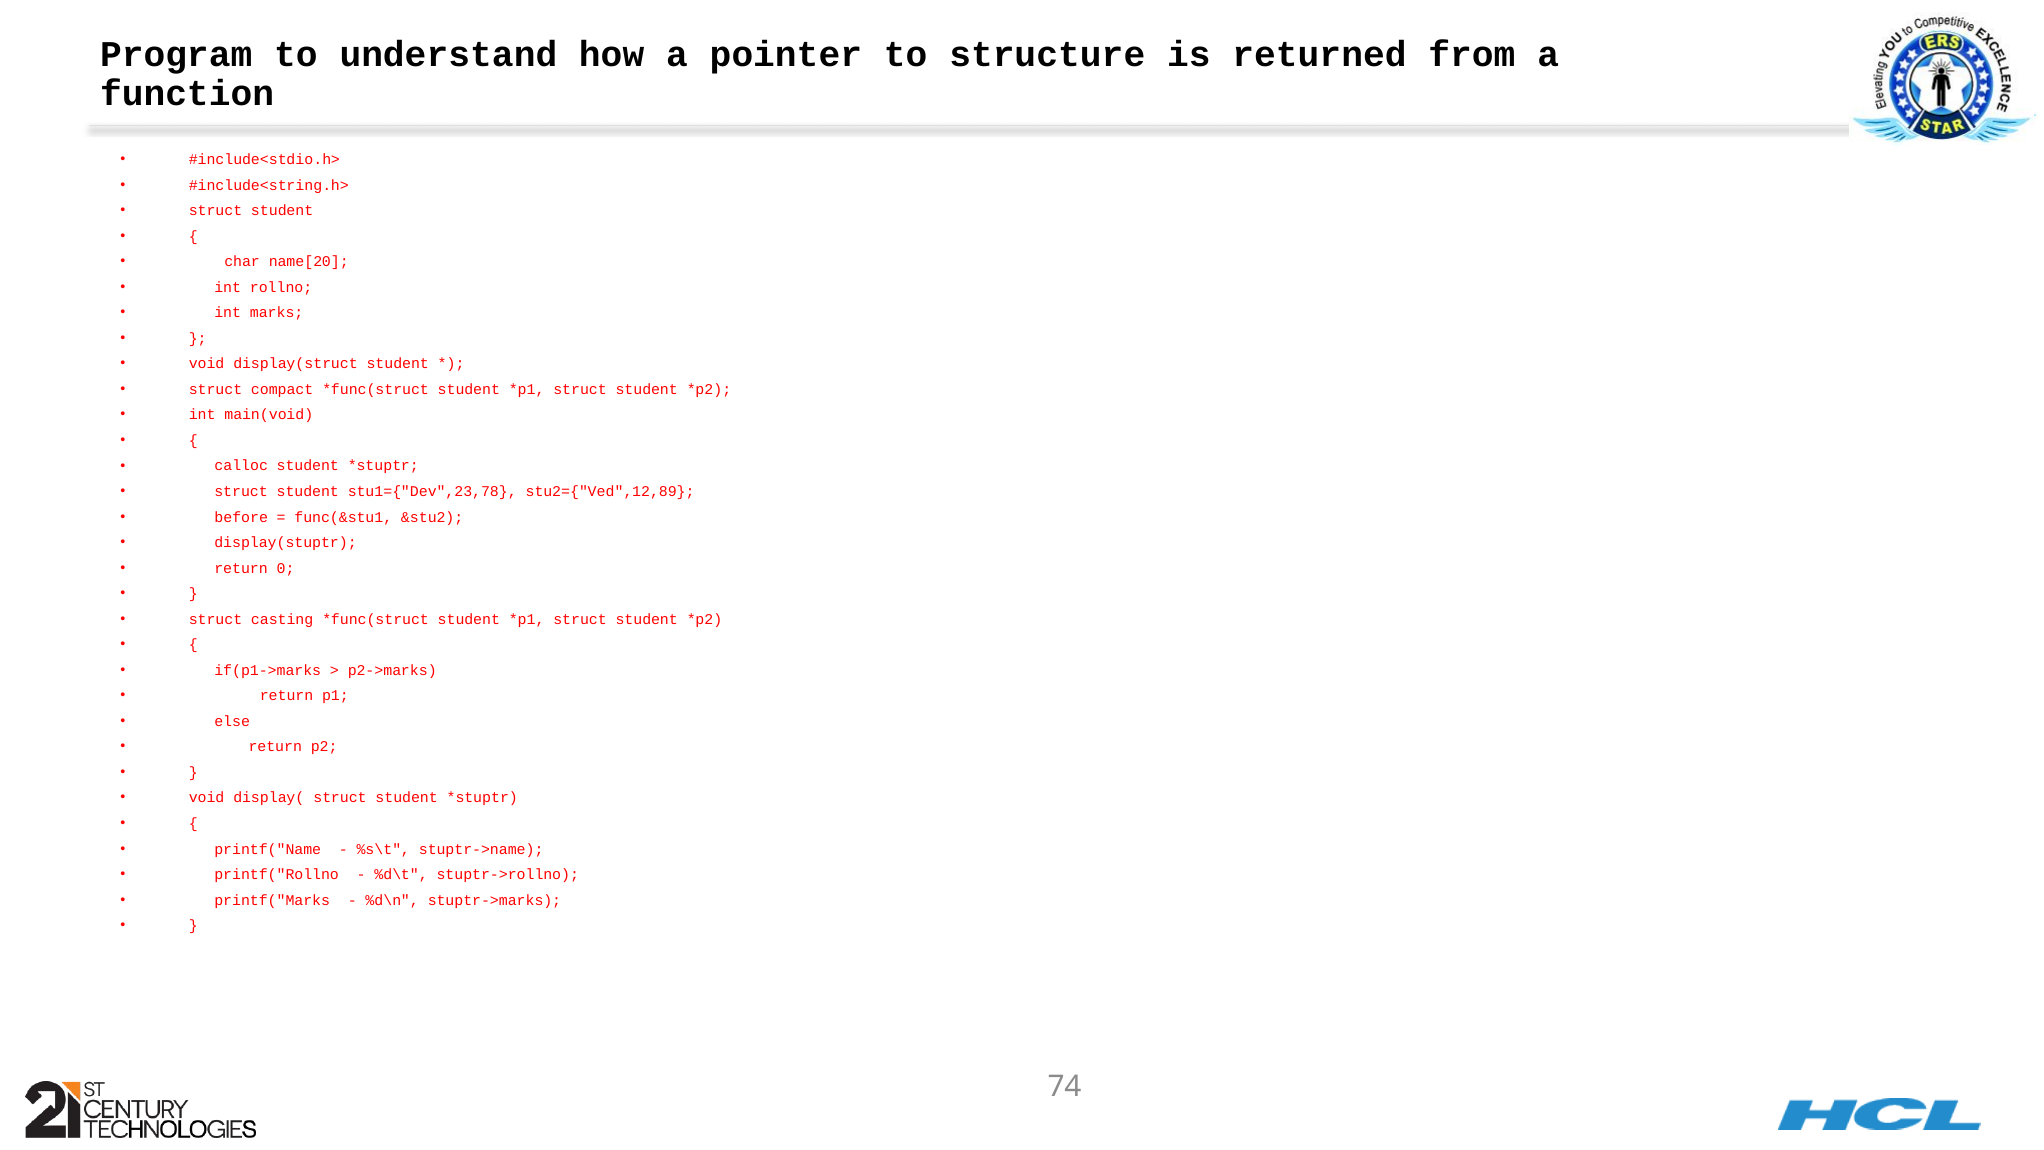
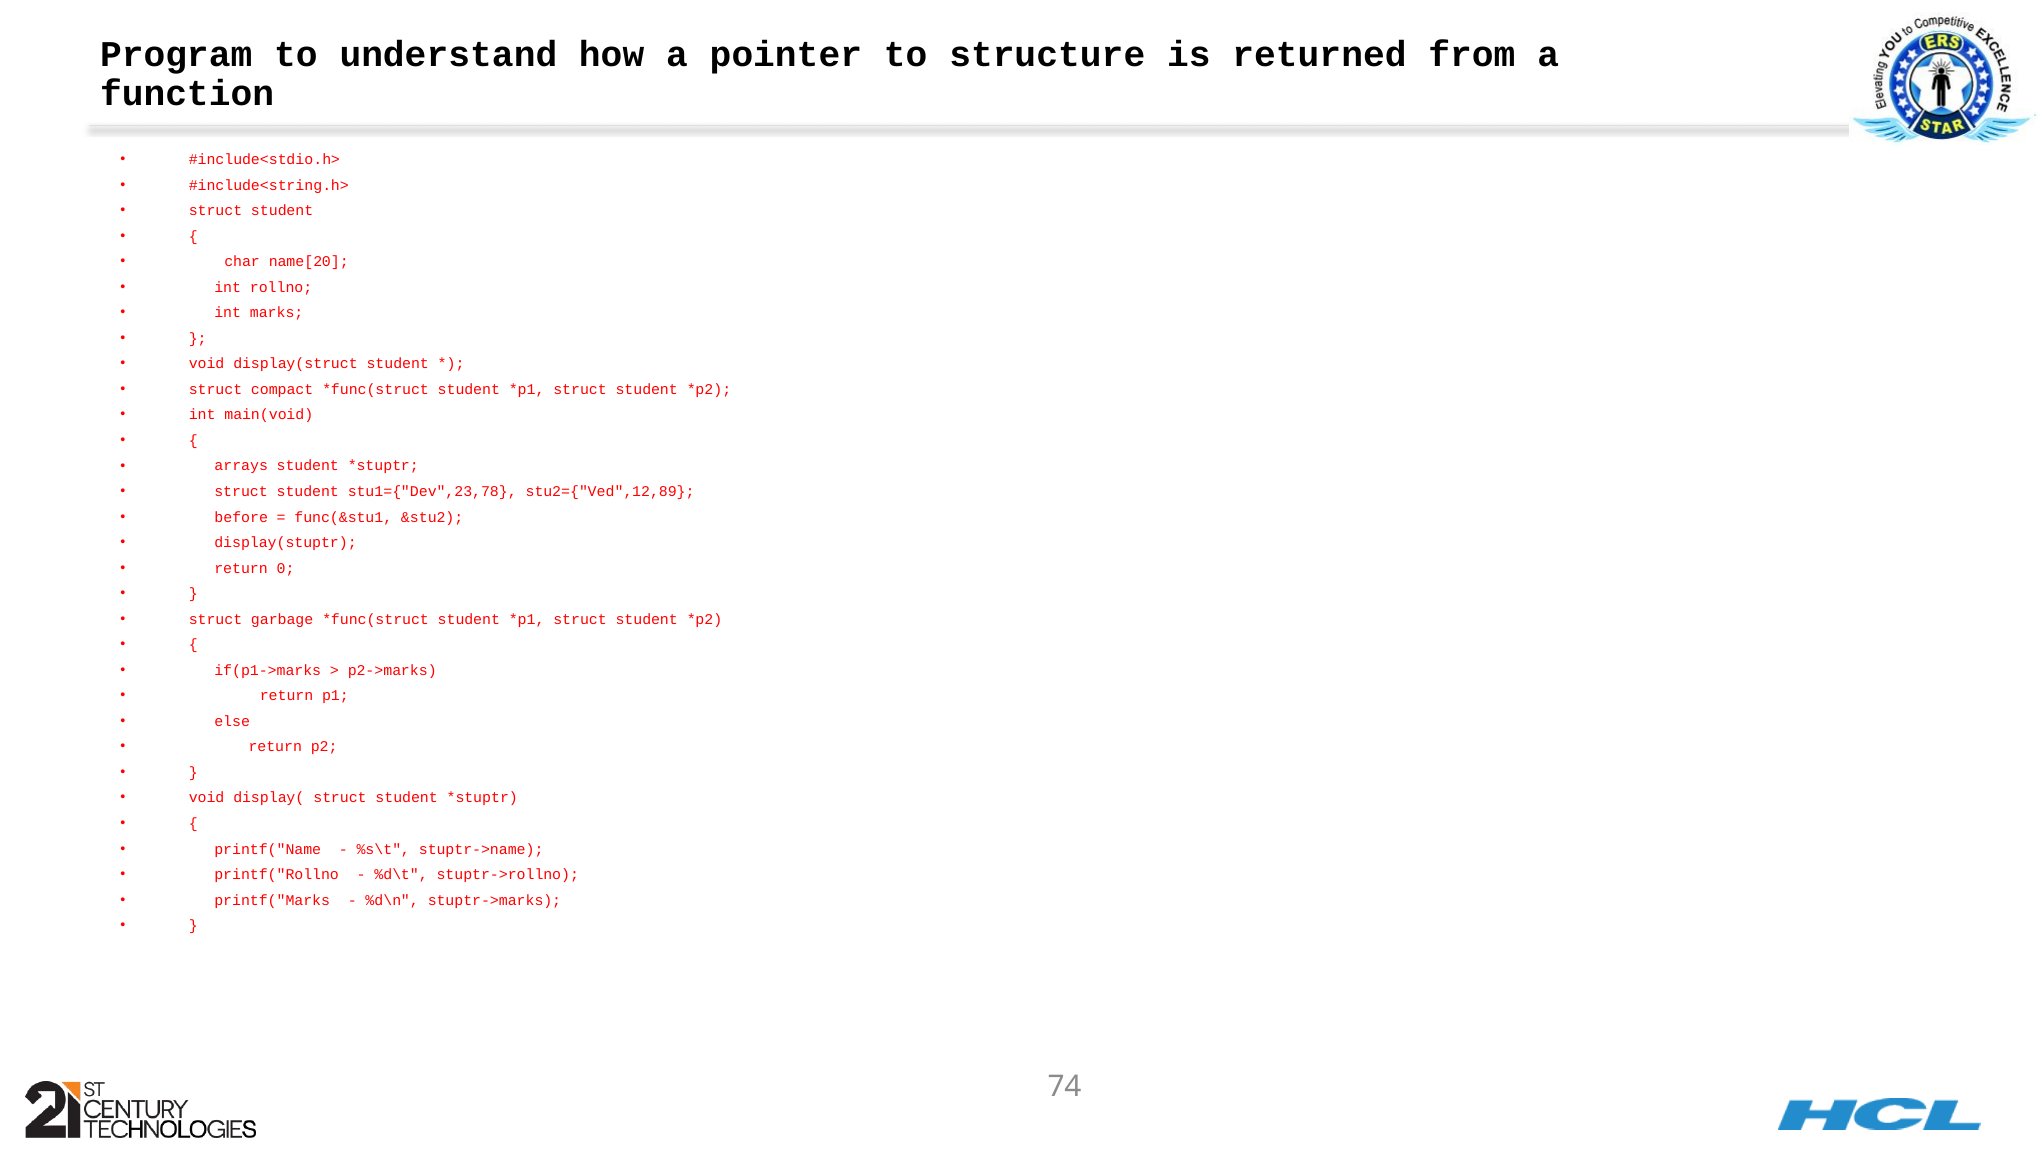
calloc: calloc -> arrays (241, 466)
casting: casting -> garbage (282, 619)
